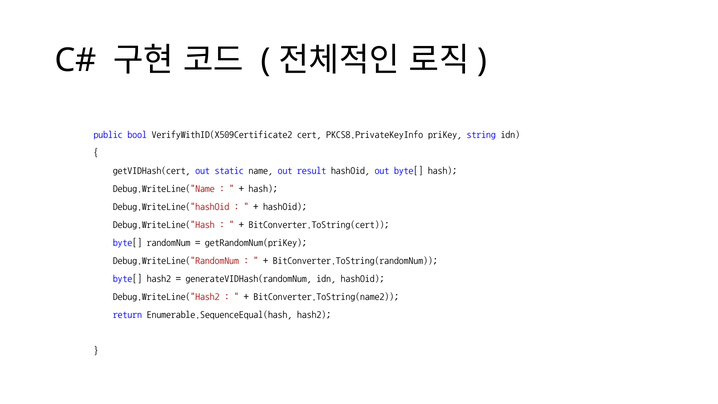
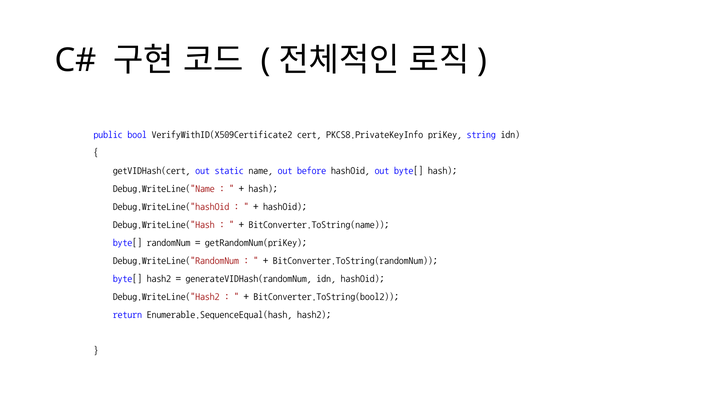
result: result -> before (312, 171)
BitConverter.ToString(cert: BitConverter.ToString(cert -> BitConverter.ToString(name (319, 225)
BitConverter.ToString(name2: BitConverter.ToString(name2 -> BitConverter.ToString(bool2 (326, 297)
